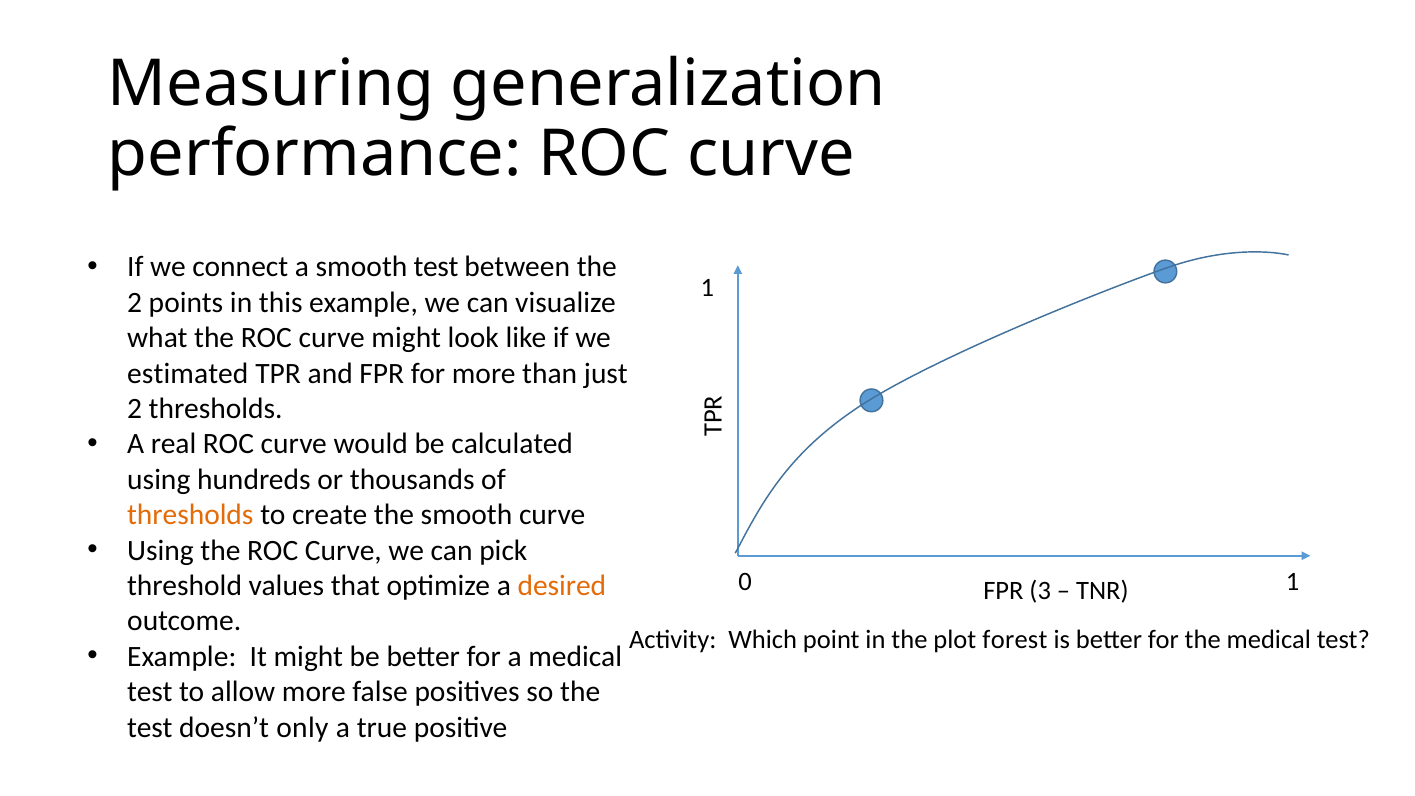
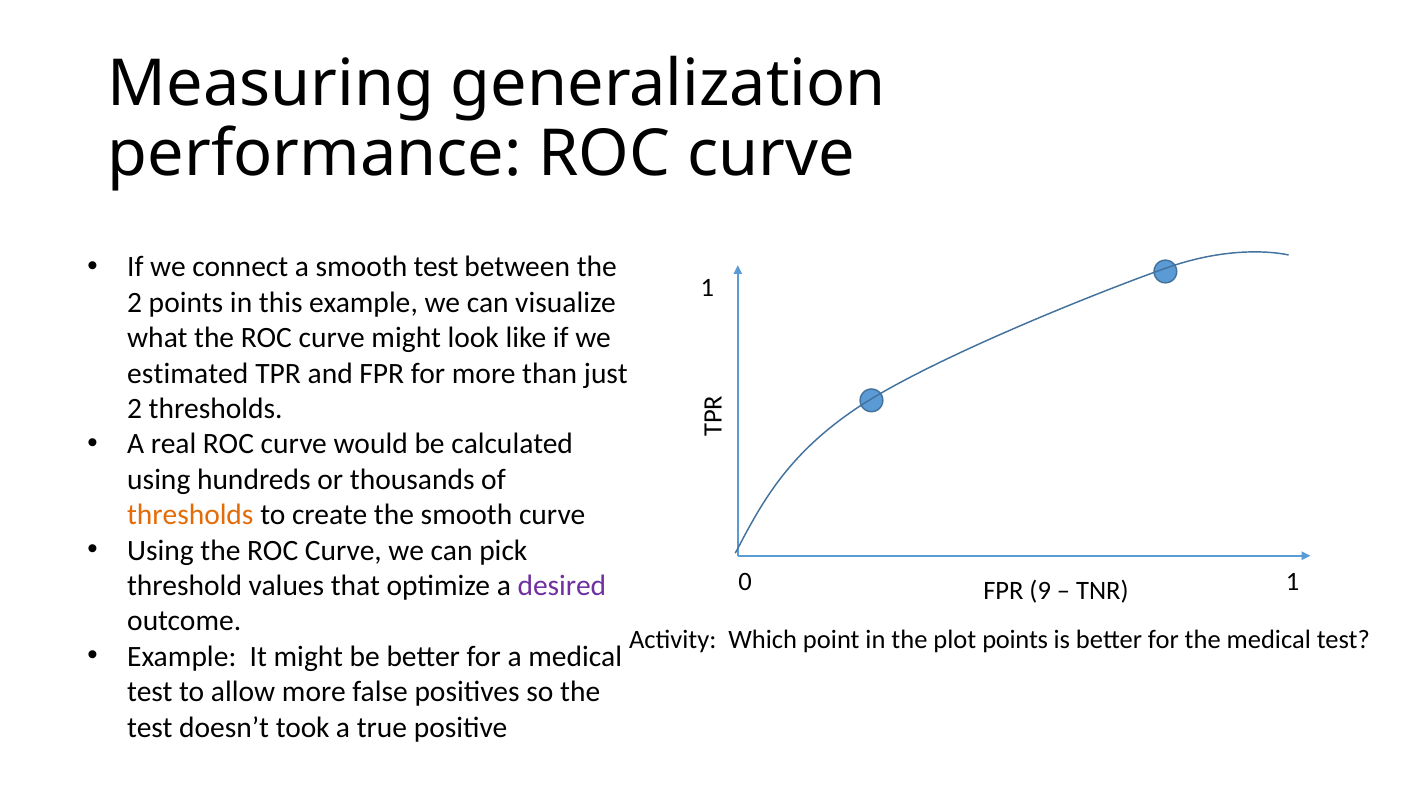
desired colour: orange -> purple (562, 586)
3: 3 -> 9 (1040, 590)
plot forest: forest -> points (1015, 639)
only: only -> took (303, 727)
